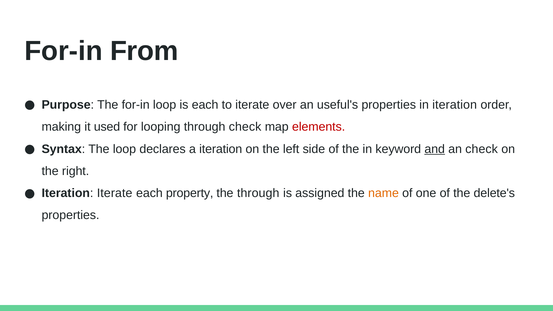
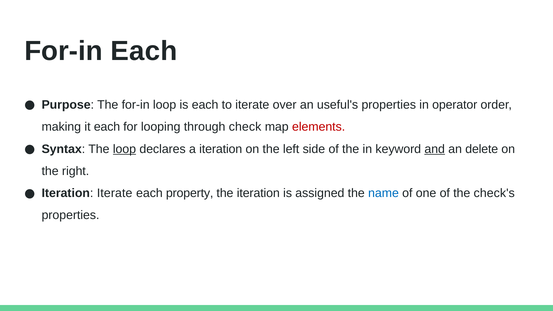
For-in From: From -> Each (144, 51)
in iteration: iteration -> operator (455, 105)
it used: used -> each (107, 127)
loop underline: none -> present (124, 149)
an check: check -> delete (482, 149)
the through: through -> iteration (258, 193)
name colour: orange -> blue (383, 193)
delete's: delete's -> check's (494, 193)
